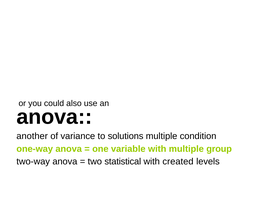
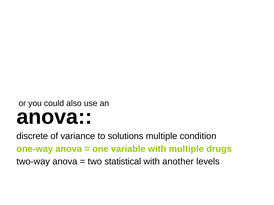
another: another -> discrete (32, 136)
group: group -> drugs (219, 149)
created: created -> another (178, 162)
